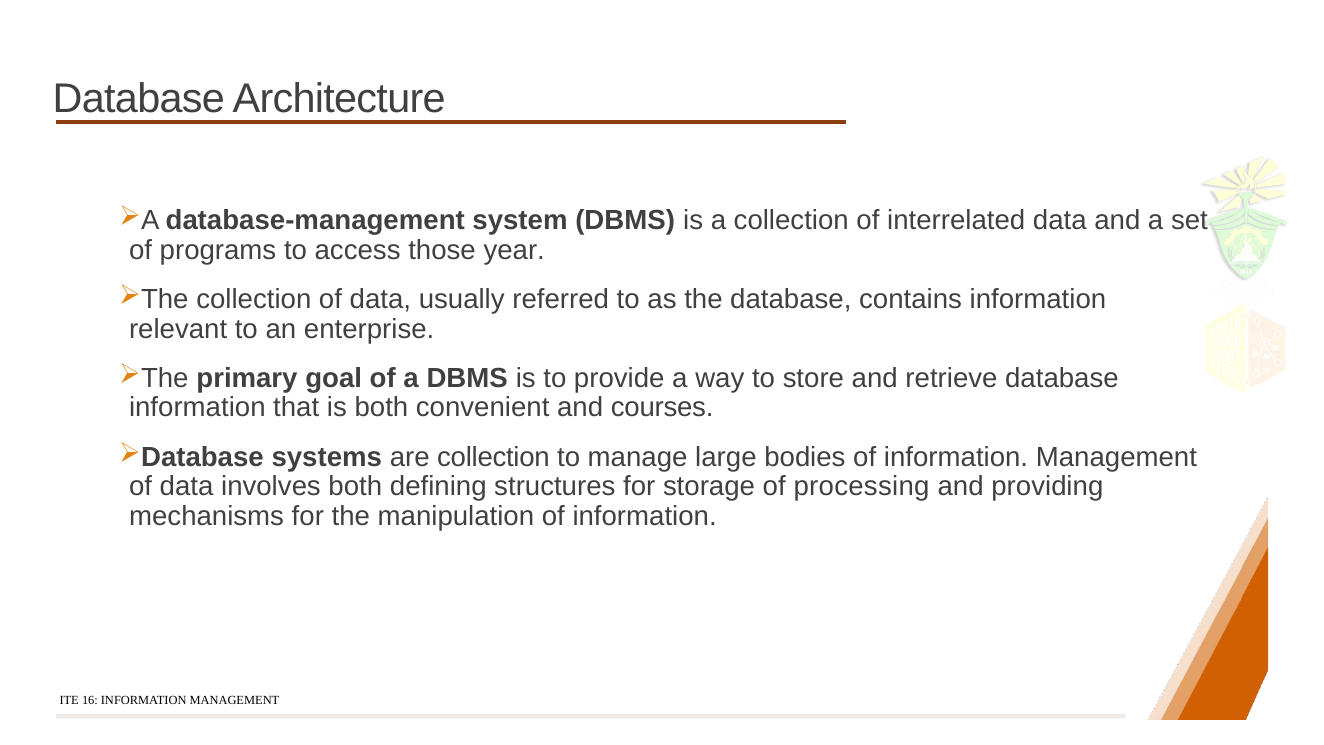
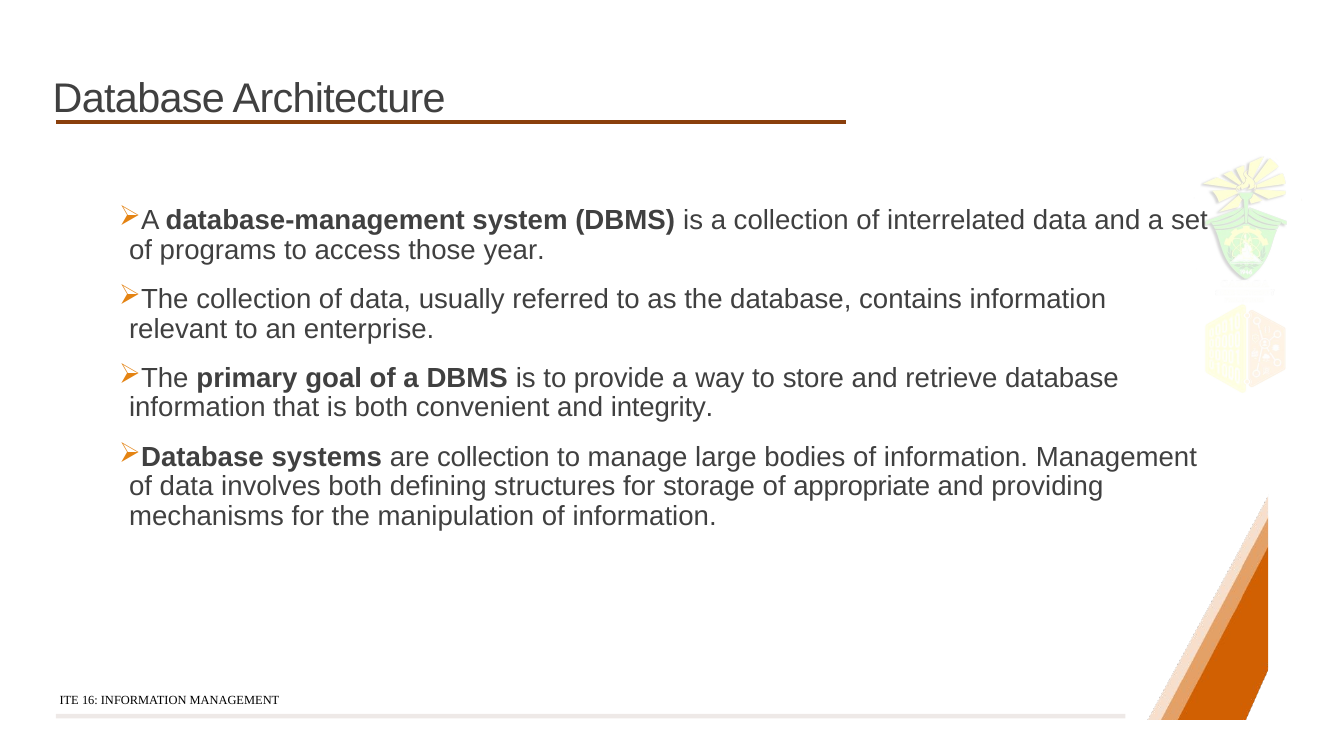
courses: courses -> integrity (662, 408)
processing: processing -> appropriate (862, 487)
